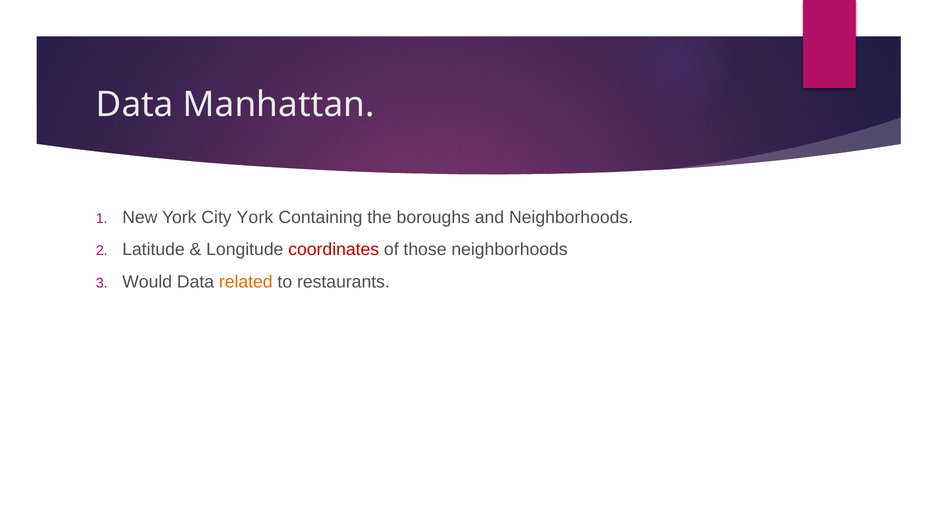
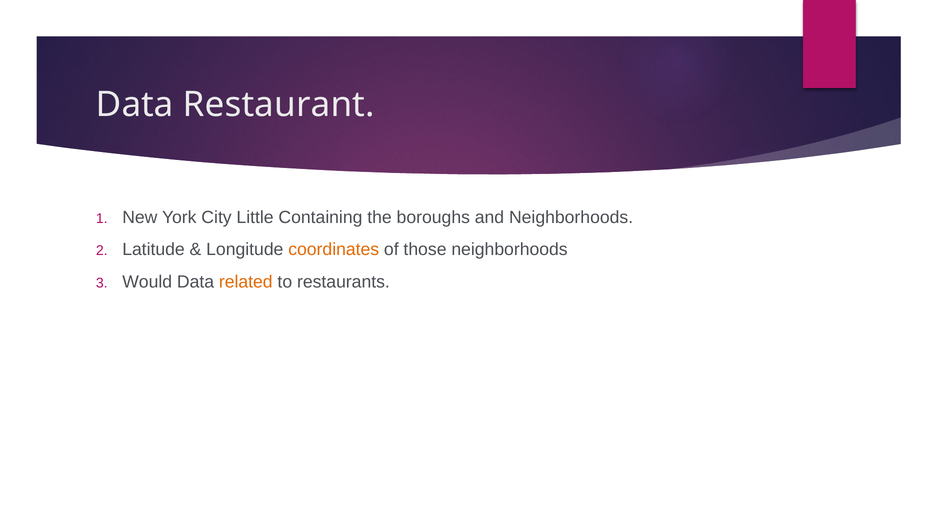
Manhattan: Manhattan -> Restaurant (279, 105)
City York: York -> Little (255, 217)
coordinates colour: red -> orange (334, 249)
